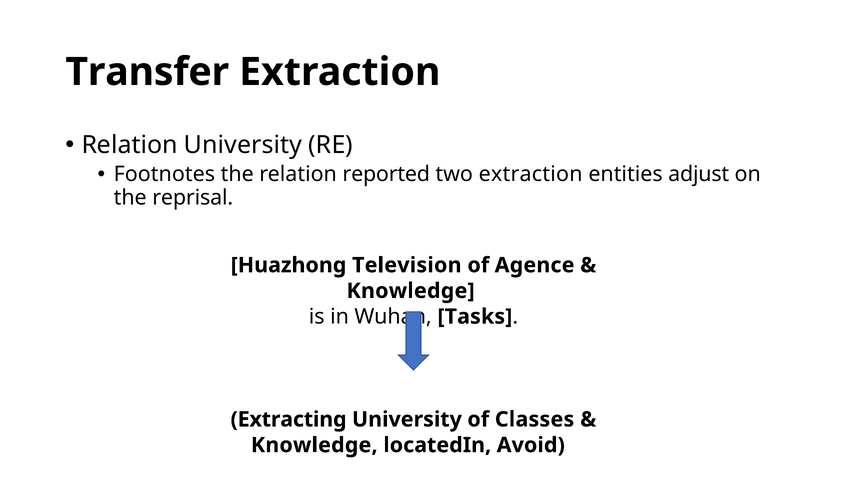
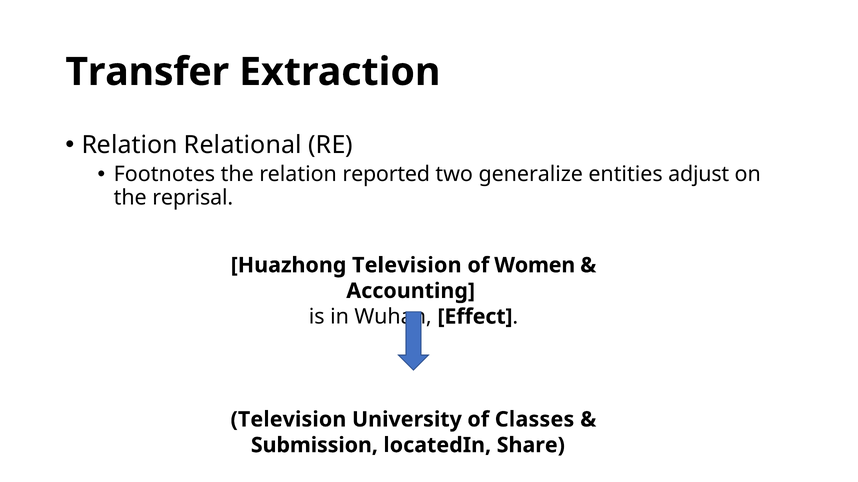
Relation University: University -> Relational (243, 145)
two extraction: extraction -> generalize (531, 175)
Agence: Agence -> Women (535, 266)
Knowledge: Knowledge -> Accounting (411, 291)
Tasks: Tasks -> Effect (475, 317)
Extracting: Extracting -> Television (288, 420)
Knowledge: Knowledge -> Submission (314, 446)
Avoid: Avoid -> Share (531, 446)
